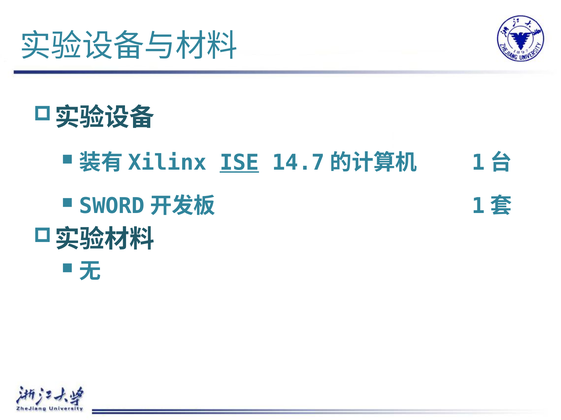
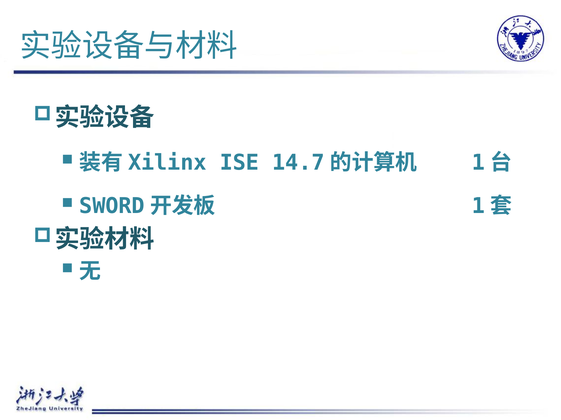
ISE underline: present -> none (239, 163)
